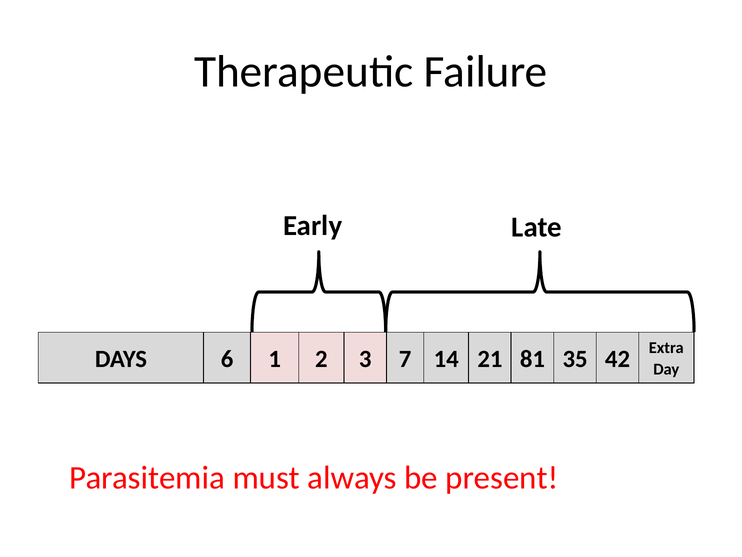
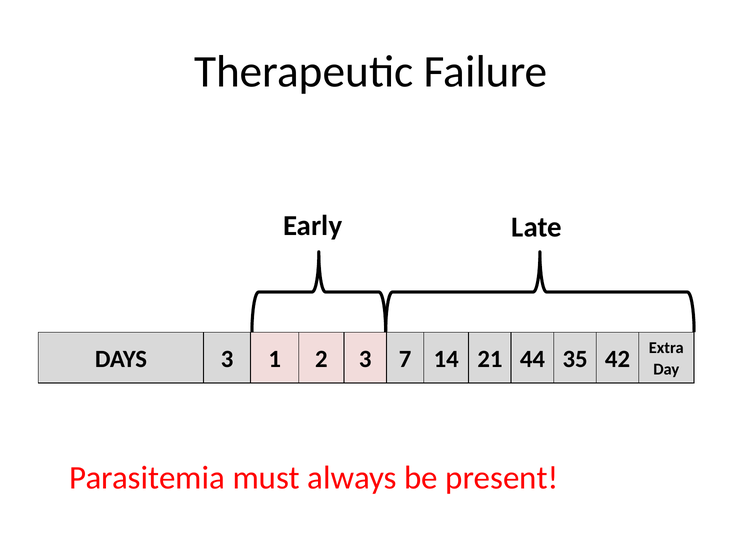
DAYS 6: 6 -> 3 (227, 359)
81: 81 -> 44 (532, 359)
